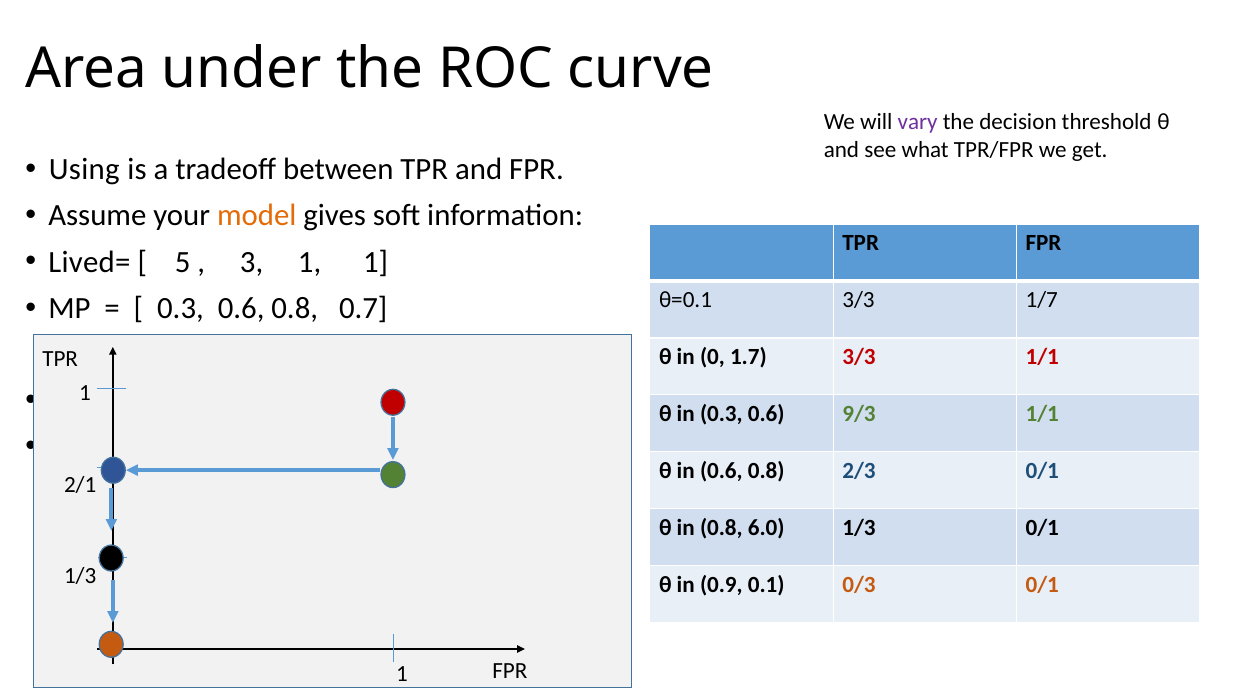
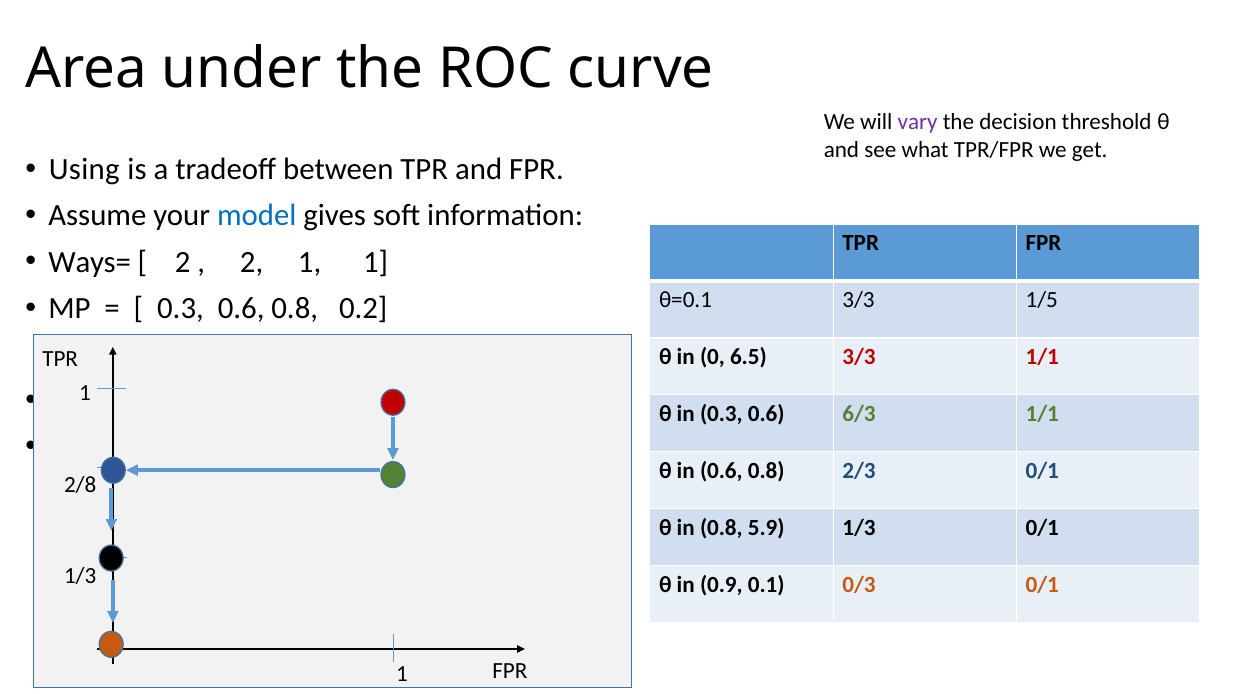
model colour: orange -> blue (257, 216)
Lived=: Lived= -> Ways= (90, 262)
5: 5 -> 2 (183, 262)
3: 3 -> 2 (252, 262)
1/7: 1/7 -> 1/5 (1042, 300)
0.7: 0.7 -> 0.2 (363, 308)
1.7: 1.7 -> 6.5 (748, 357)
9/3: 9/3 -> 6/3 (859, 414)
2/1: 2/1 -> 2/8 (80, 484)
6.0: 6.0 -> 5.9 (766, 528)
